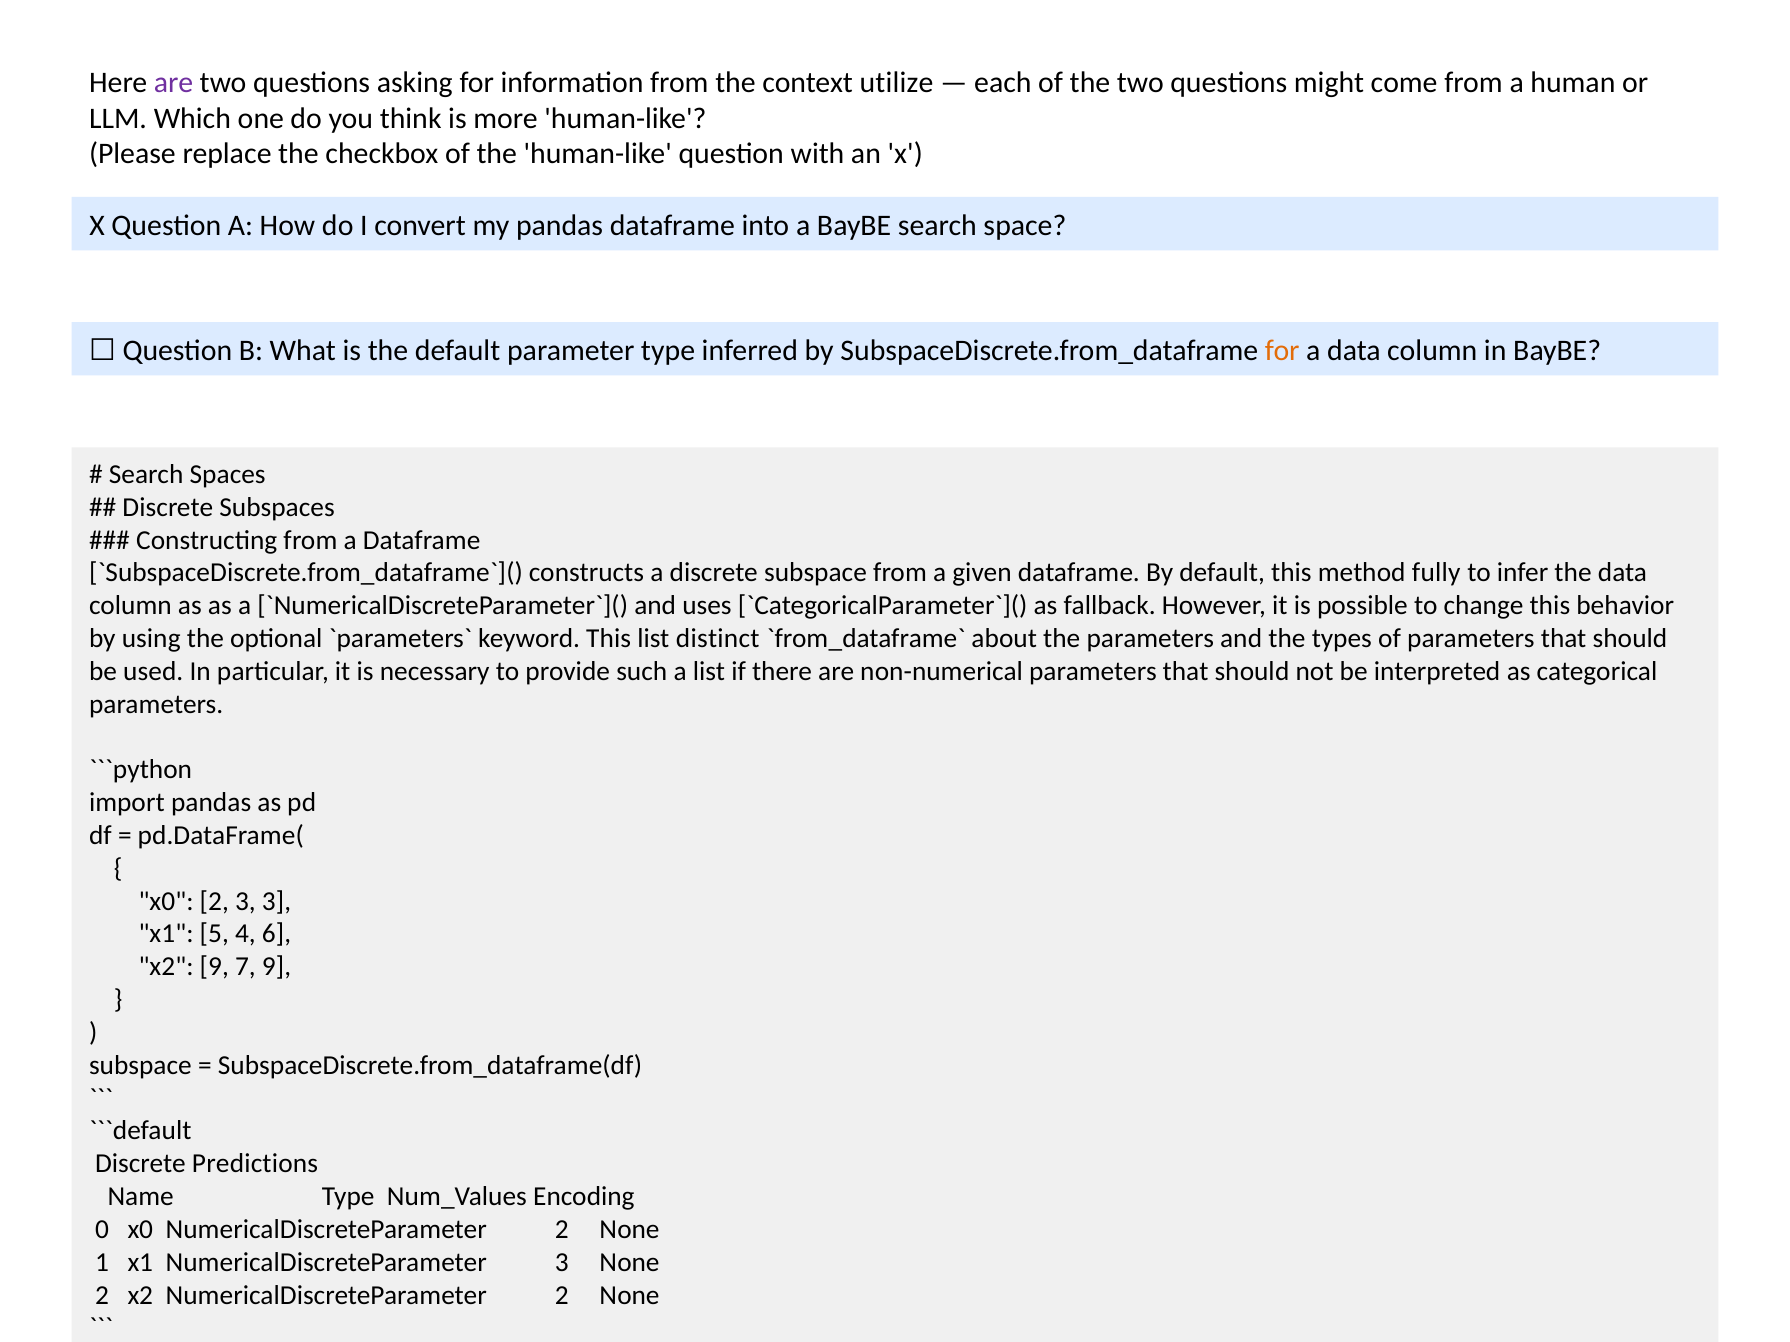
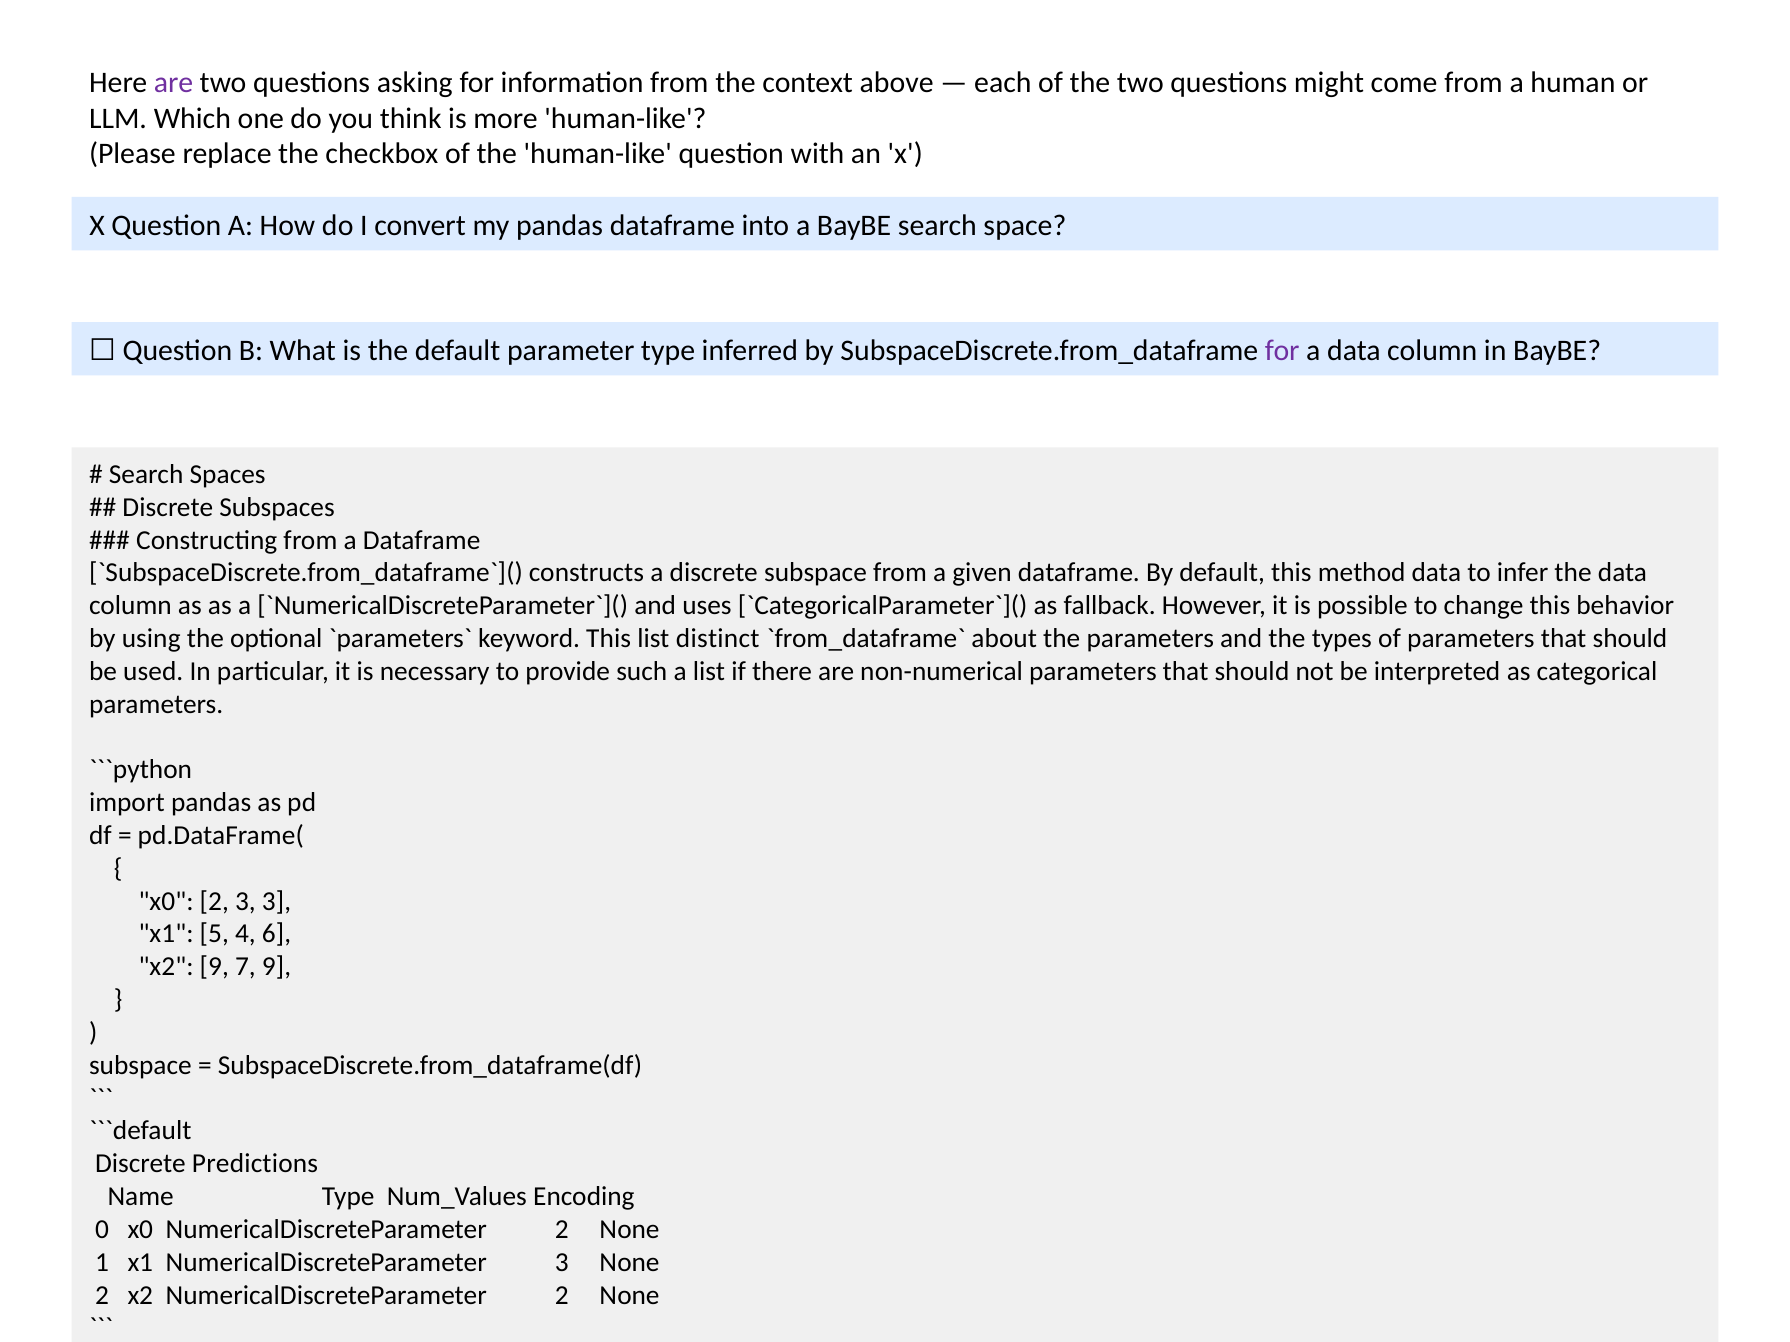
utilize: utilize -> above (897, 82)
for colour: orange -> purple (1282, 351)
method fully: fully -> data (1436, 573)
